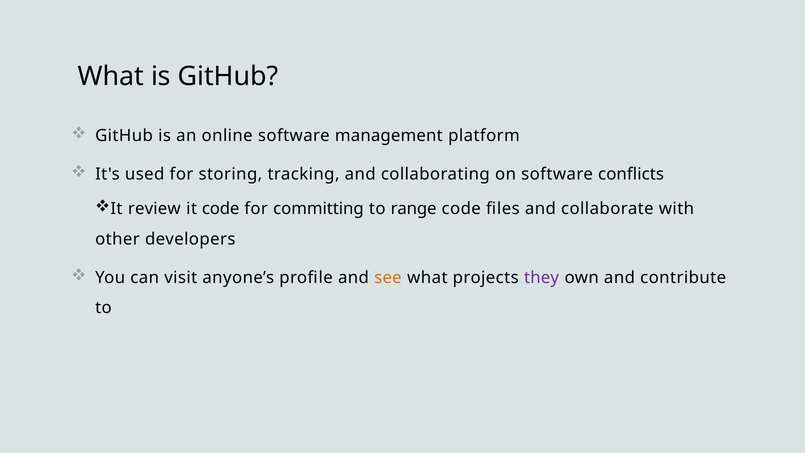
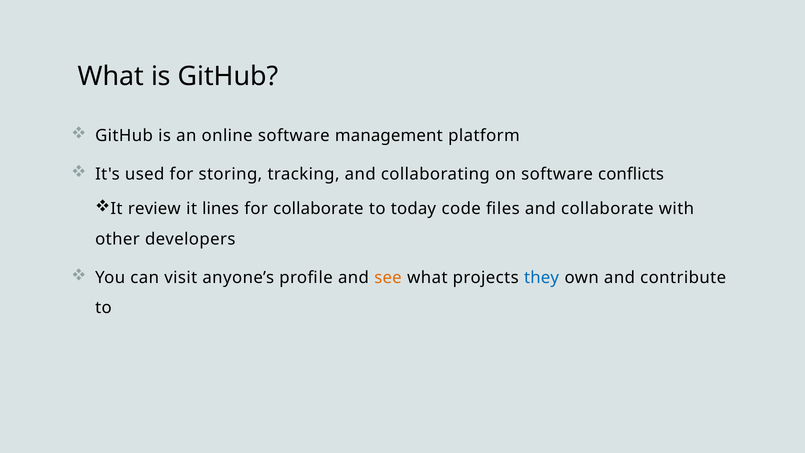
it code: code -> lines (221, 209)
for committing: committing -> collaborate (318, 209)
range: range -> today (413, 209)
they colour: purple -> blue (542, 278)
